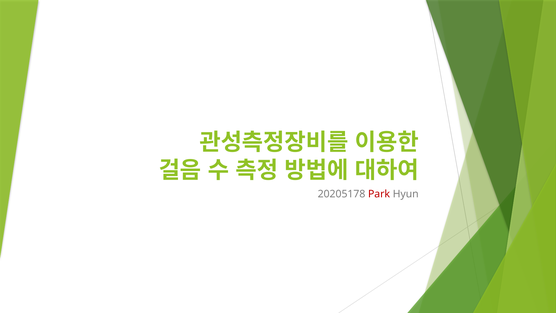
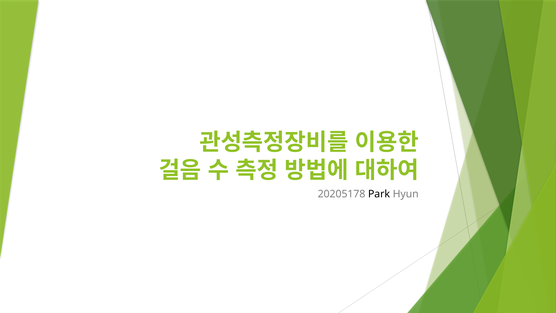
Park colour: red -> black (379, 194)
